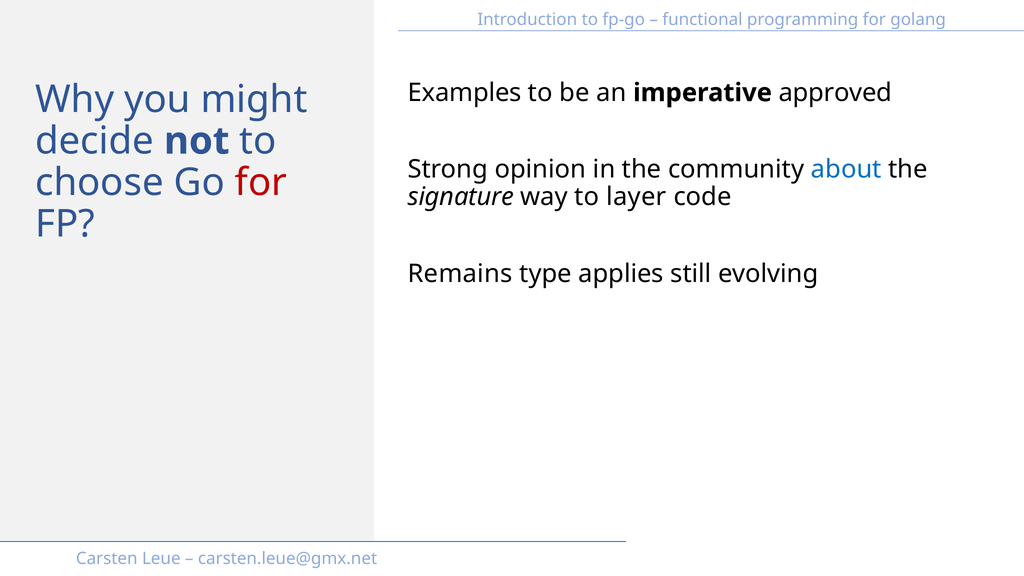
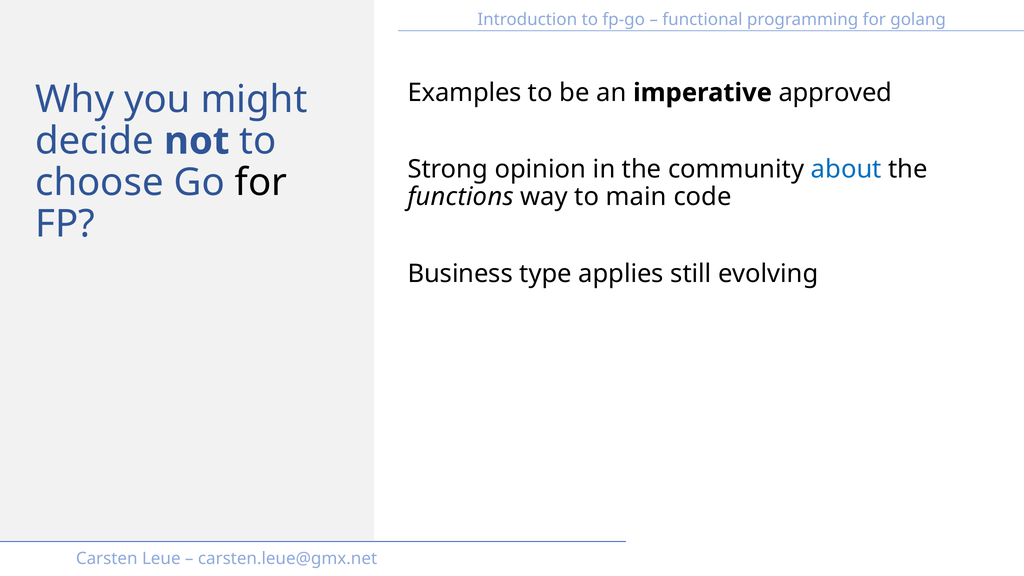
for colour: red -> black (261, 183)
signature: signature -> functions (461, 197)
layer: layer -> main (636, 197)
Remains: Remains -> Business (460, 274)
